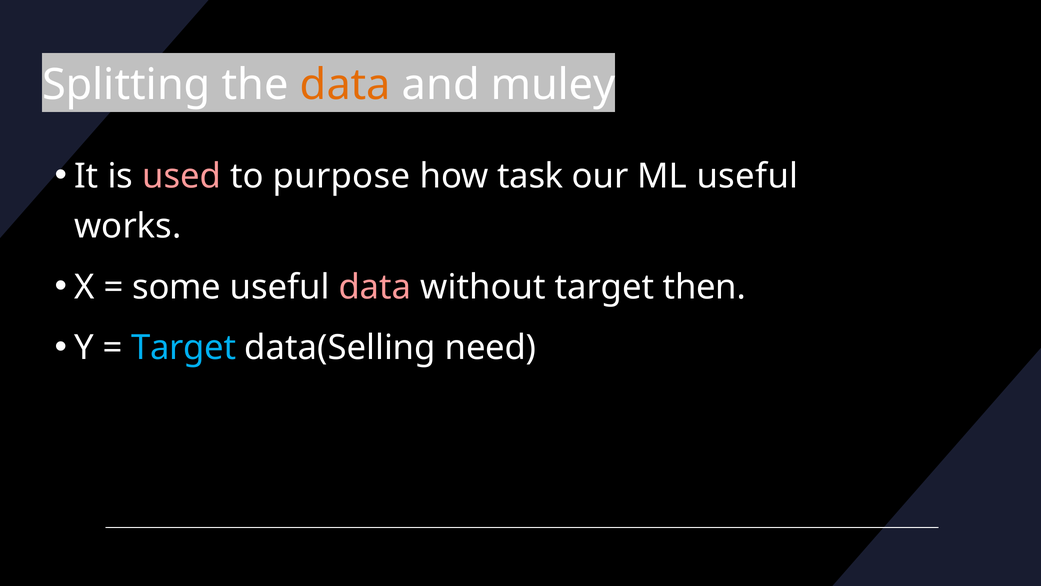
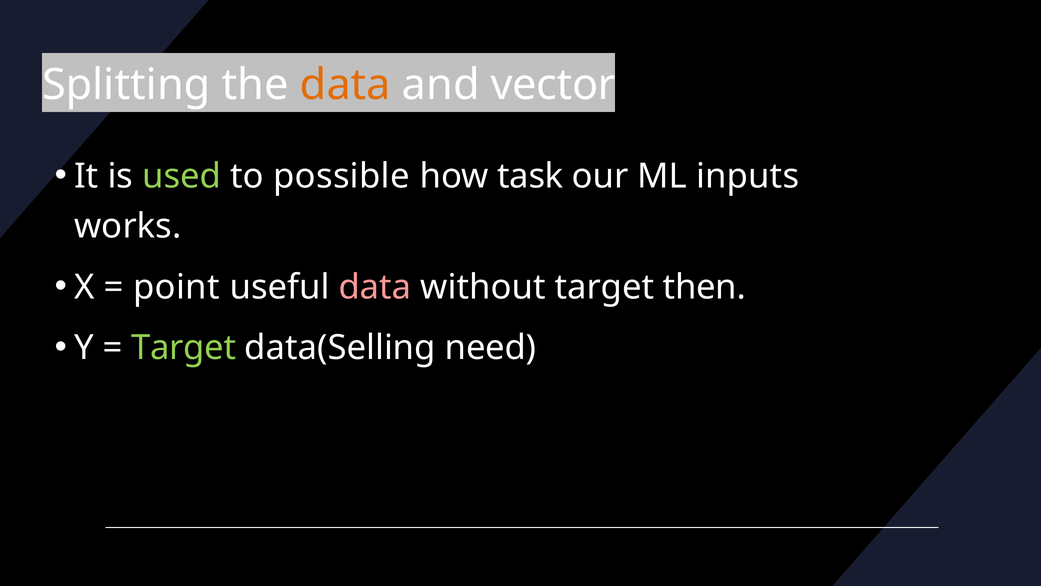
muley: muley -> vector (553, 85)
used colour: pink -> light green (182, 176)
purpose: purpose -> possible (341, 176)
ML useful: useful -> inputs (748, 176)
some: some -> point (176, 287)
Target colour: light blue -> light green (184, 348)
